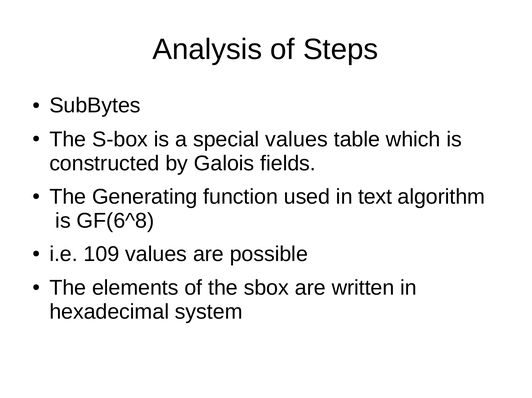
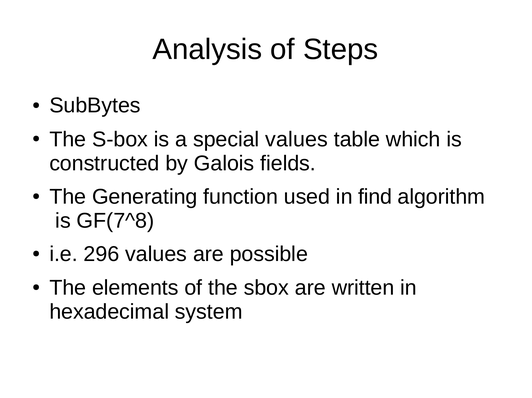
text: text -> find (375, 197)
GF(6^8: GF(6^8 -> GF(7^8 (115, 221)
109: 109 -> 296 (101, 254)
